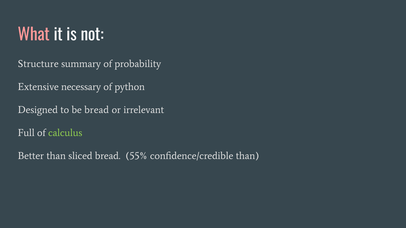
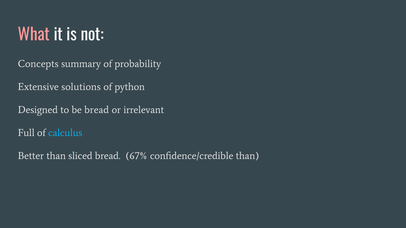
Structure: Structure -> Concepts (38, 64)
necessary: necessary -> solutions (81, 87)
calculus colour: light green -> light blue (65, 133)
55%: 55% -> 67% (136, 156)
